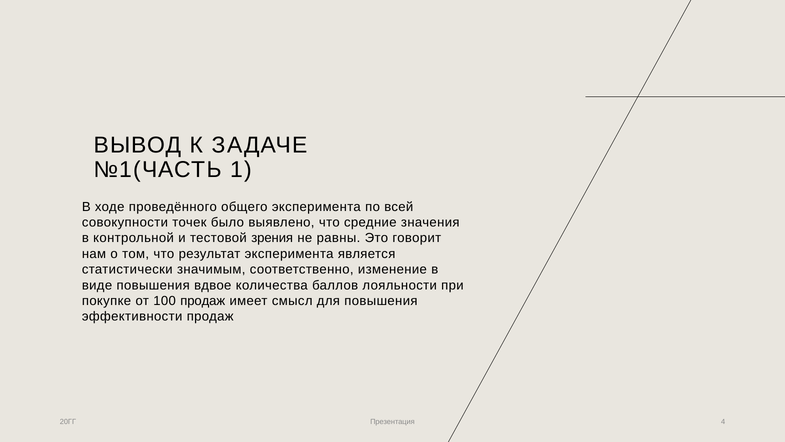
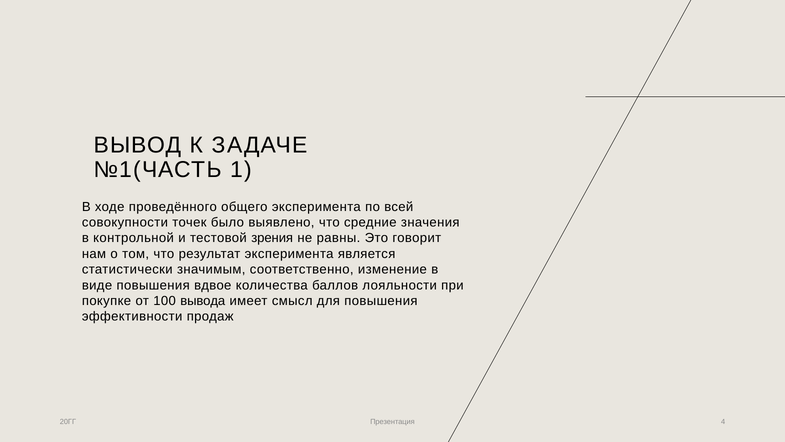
100 продаж: продаж -> вывода (203, 301)
